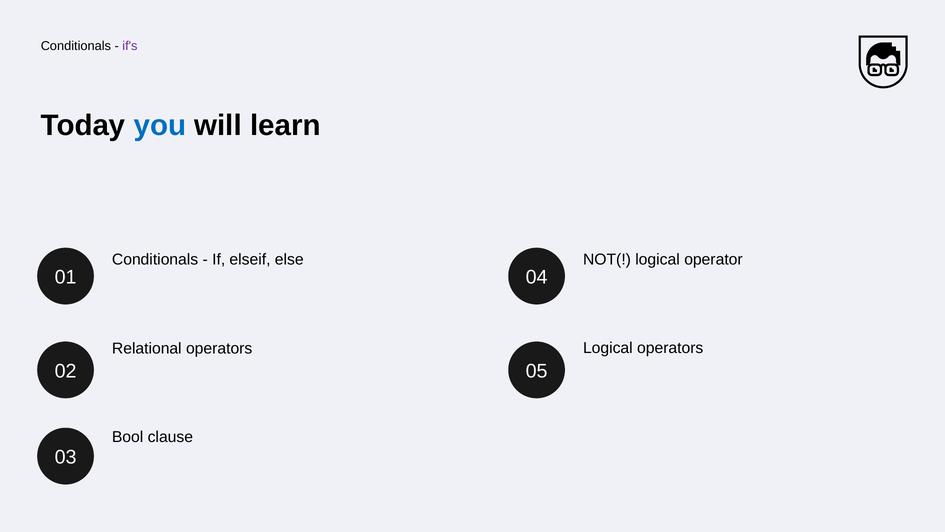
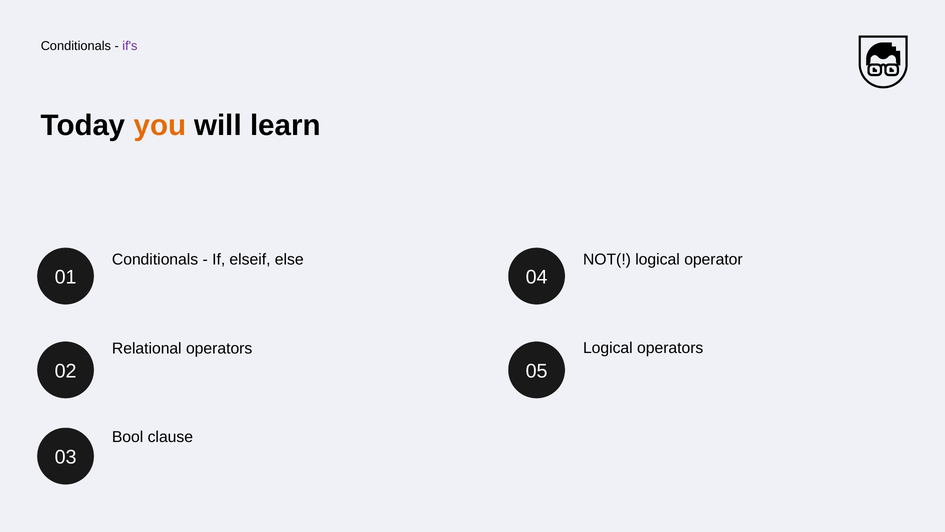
you colour: blue -> orange (160, 126)
